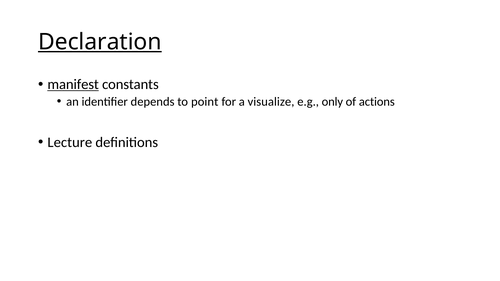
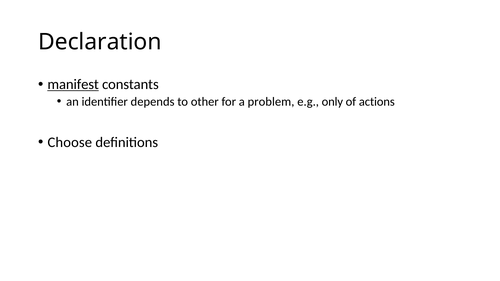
Declaration underline: present -> none (100, 42)
point: point -> other (205, 102)
visualize: visualize -> problem (271, 102)
Lecture: Lecture -> Choose (70, 143)
